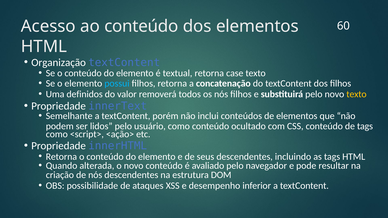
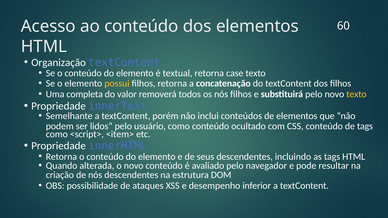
possui colour: light blue -> yellow (117, 83)
definidos: definidos -> completa (85, 94)
<ação>: <ação> -> <item> (120, 134)
